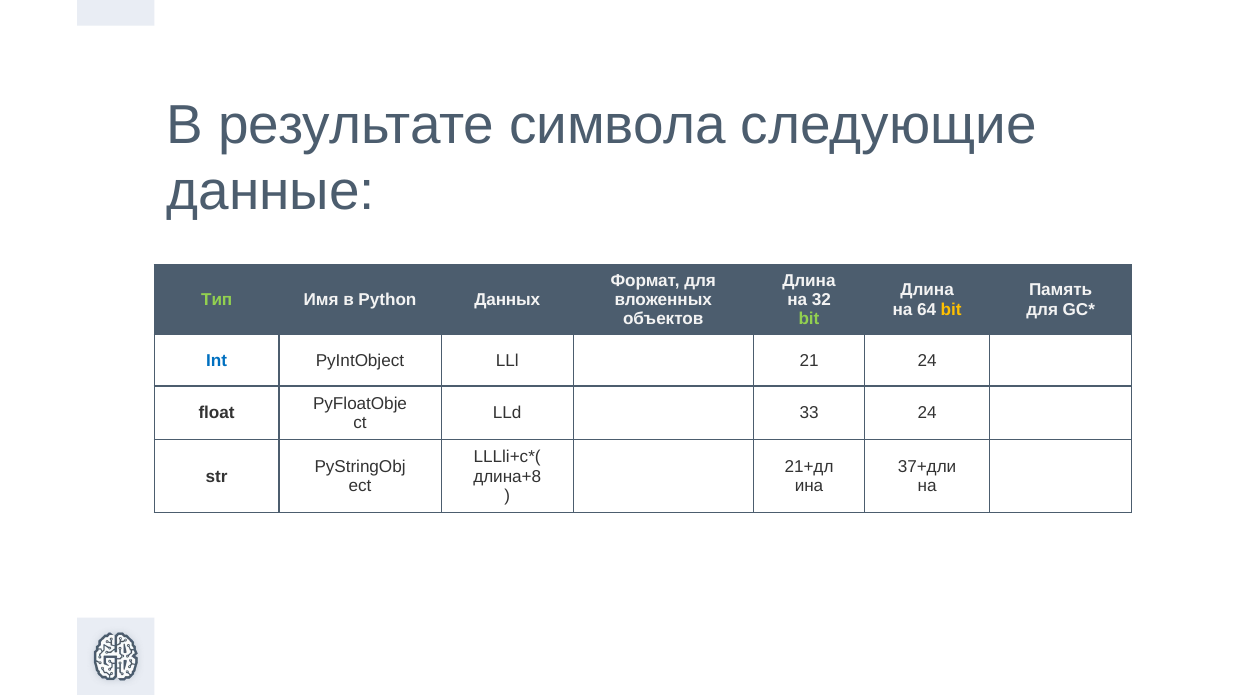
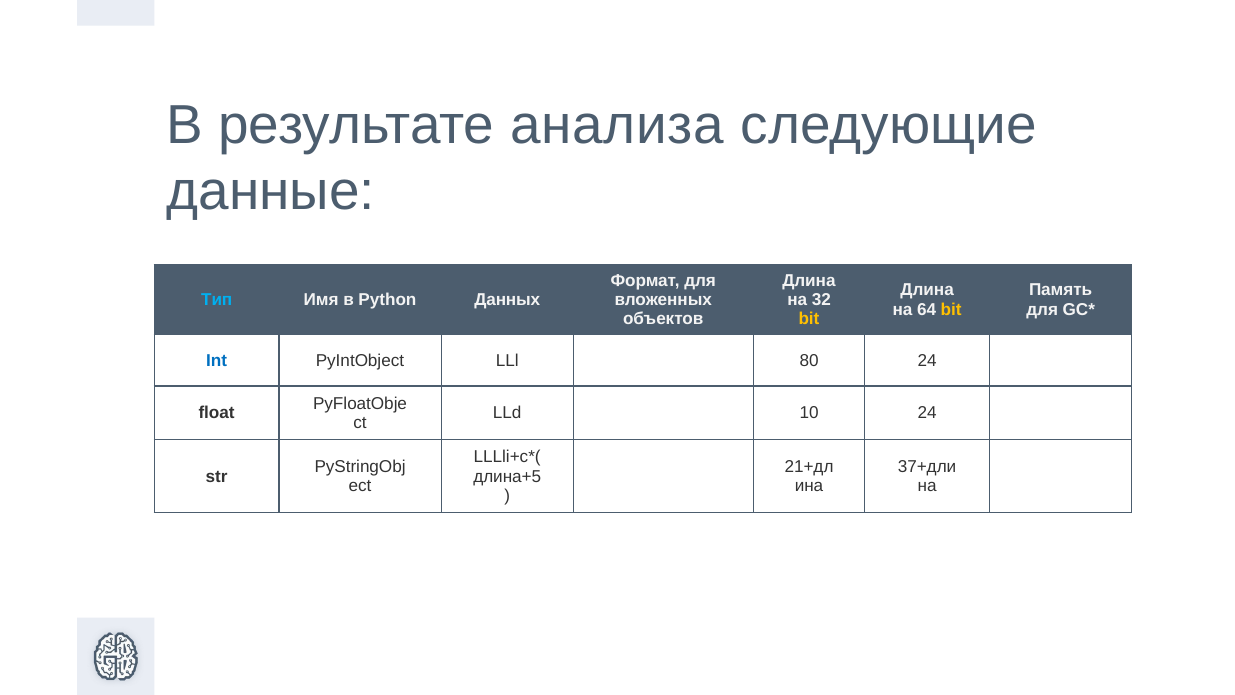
символа: символа -> анализа (617, 125)
Тип colour: light green -> light blue (217, 300)
bit colour: light green -> yellow (809, 319)
21: 21 -> 80 (809, 360)
33: 33 -> 10 (809, 413)
длина+8: длина+8 -> длина+5 (507, 476)
